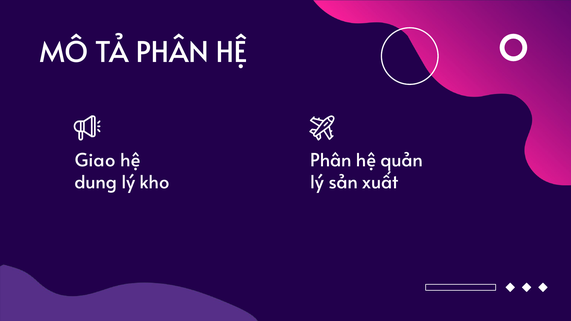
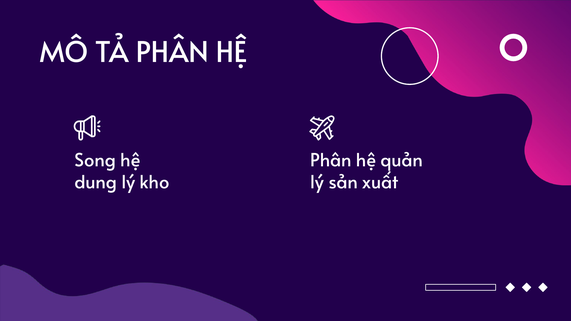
Giao: Giao -> Song (95, 161)
